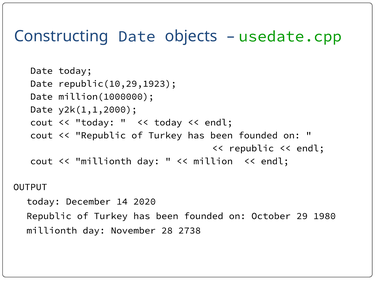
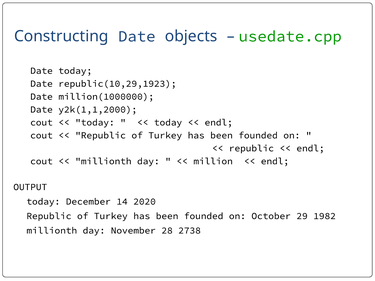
1980: 1980 -> 1982 (325, 216)
